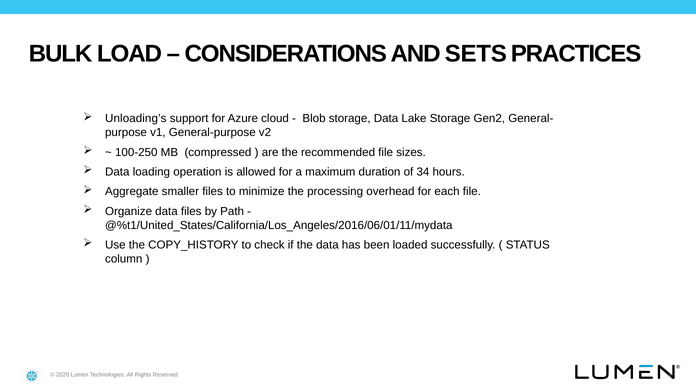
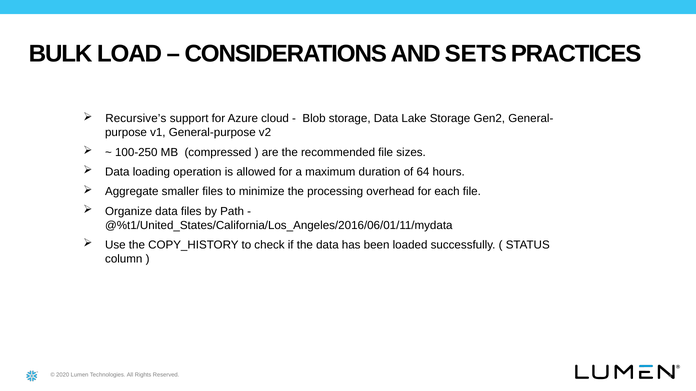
Unloading’s: Unloading’s -> Recursive’s (136, 119)
34: 34 -> 64 (423, 172)
